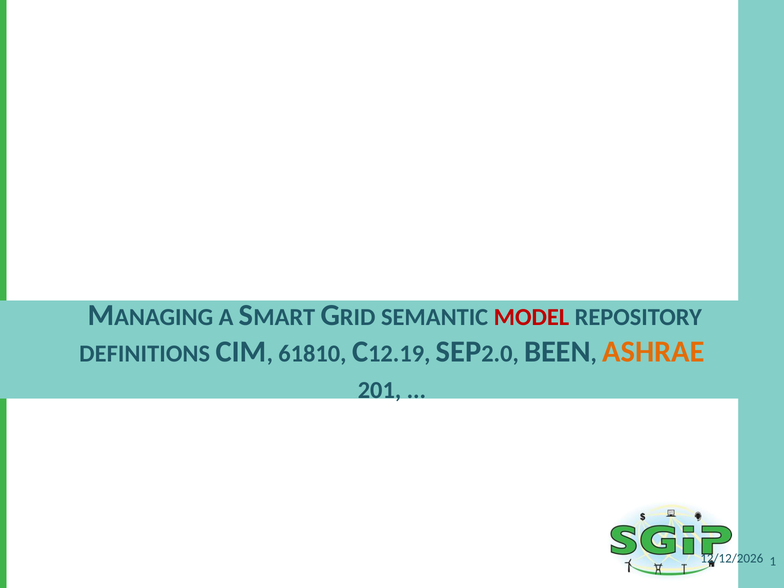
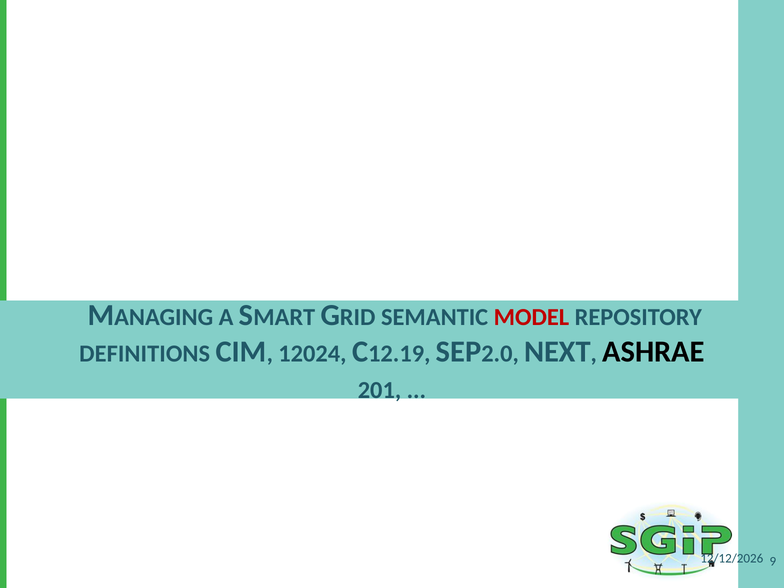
61810: 61810 -> 12024 (312, 354)
BEEN: BEEN -> NEXT (558, 352)
ASHRAE colour: orange -> black (654, 352)
1: 1 -> 9 (773, 561)
